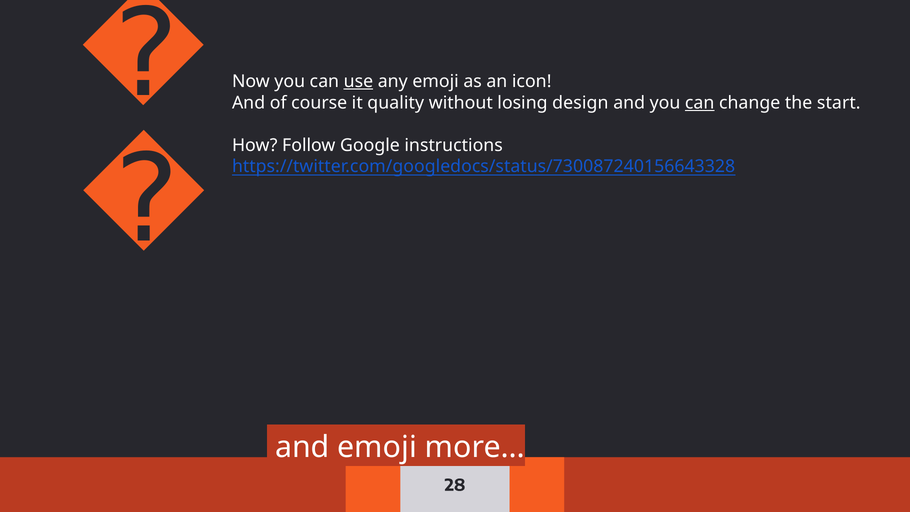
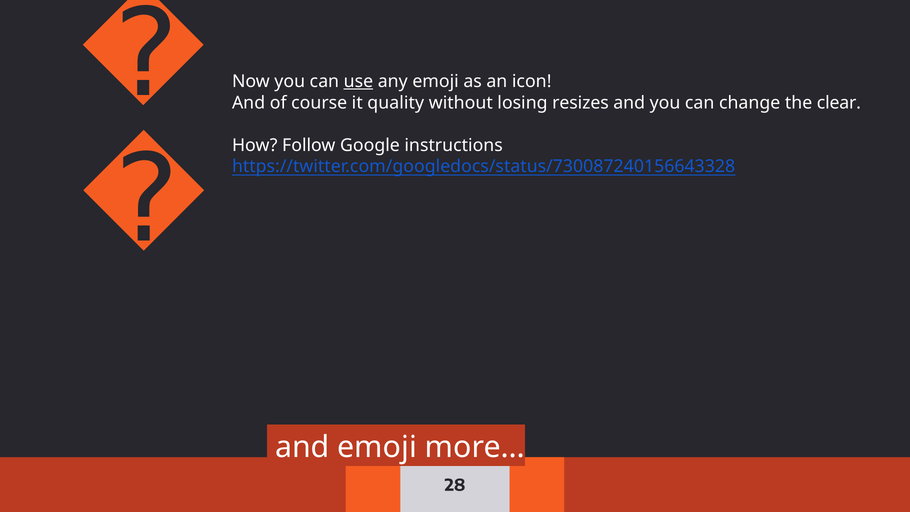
design: design -> resizes (580, 103)
can underline: present -> none (700, 103)
start: start -> clear (839, 103)
